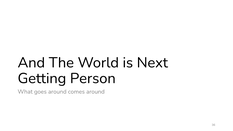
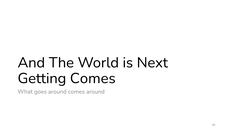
Getting Person: Person -> Comes (93, 78)
